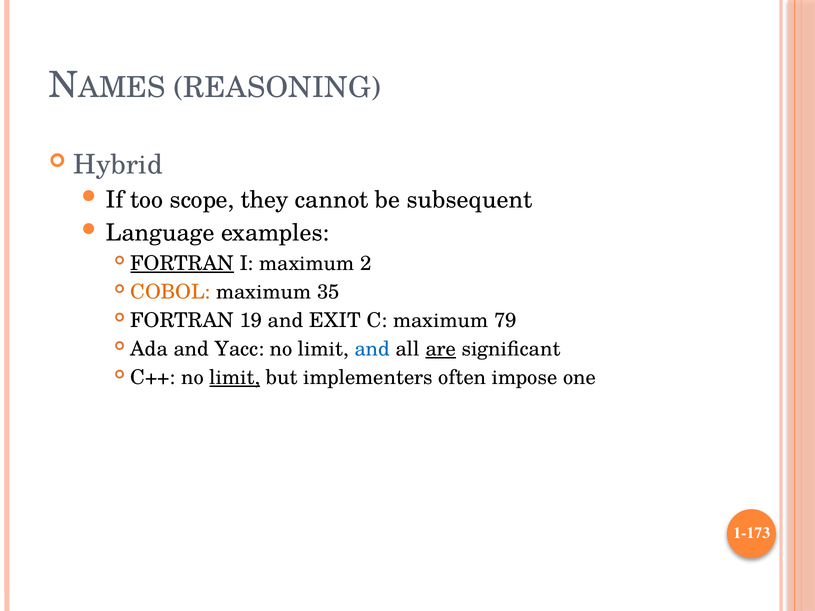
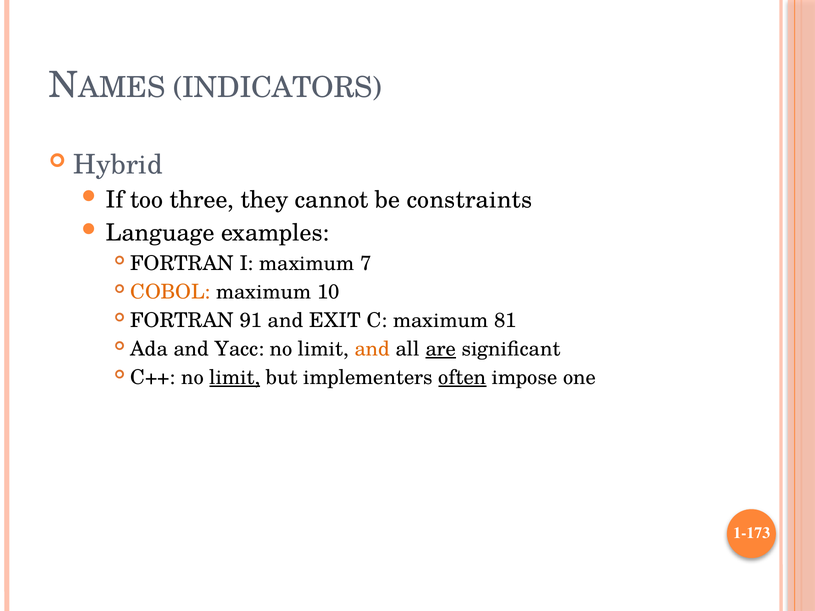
REASONING: REASONING -> INDICATORS (277, 88)
scope: scope -> three (202, 200)
subsequent: subsequent -> constraints (470, 200)
FORTRAN underline: present -> none (182, 264)
2: 2 -> 7 (366, 264)
35: 35 -> 10 (328, 292)
19: 19 -> 91 (251, 321)
79: 79 -> 81 (505, 321)
and colour: blue -> orange (372, 349)
often underline: none -> present (462, 378)
